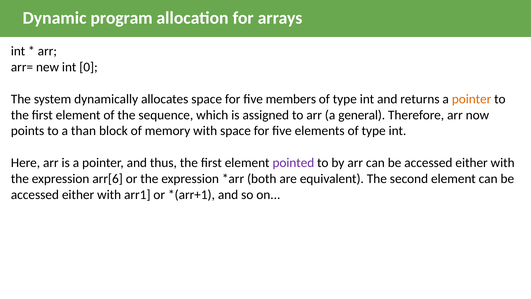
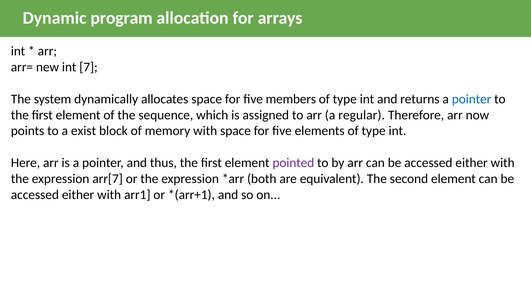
0: 0 -> 7 (88, 67)
pointer colour: orange -> blue (472, 99)
general: general -> regular (362, 115)
than: than -> exist (84, 131)
arr[6: arr[6 -> arr[7 (108, 179)
